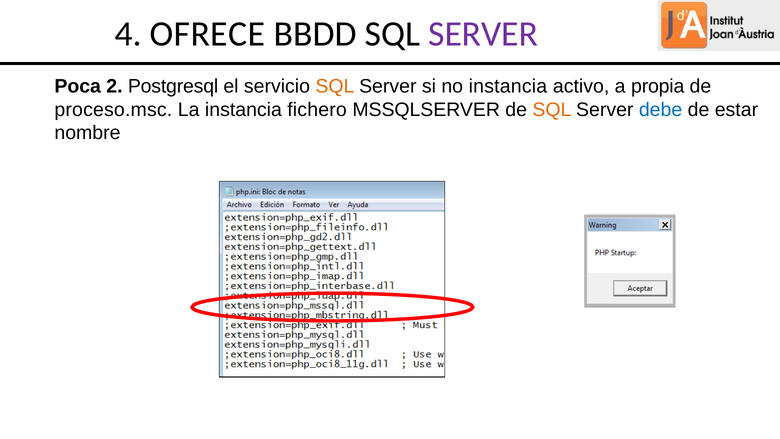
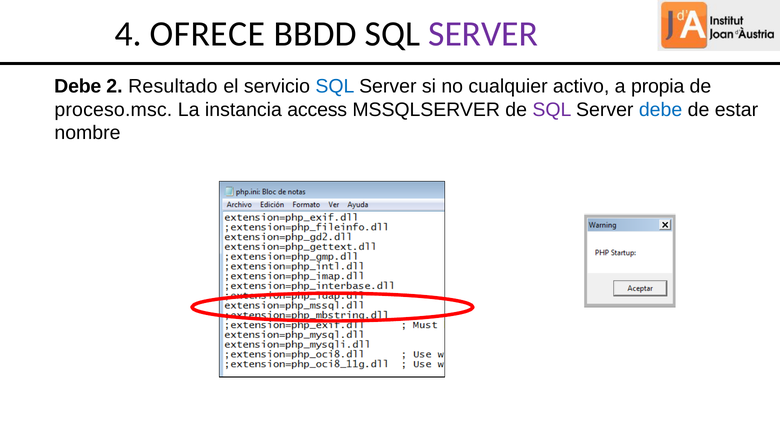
Poca: Poca -> Debe (78, 86)
Postgresql: Postgresql -> Resultado (173, 86)
SQL colour: orange -> blue (335, 86)
no instancia: instancia -> cualquier (508, 86)
fichero: fichero -> access (317, 110)
SQL colour: orange -> purple (552, 110)
